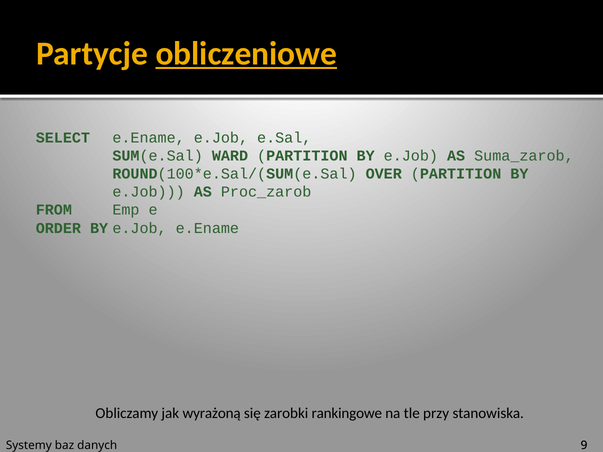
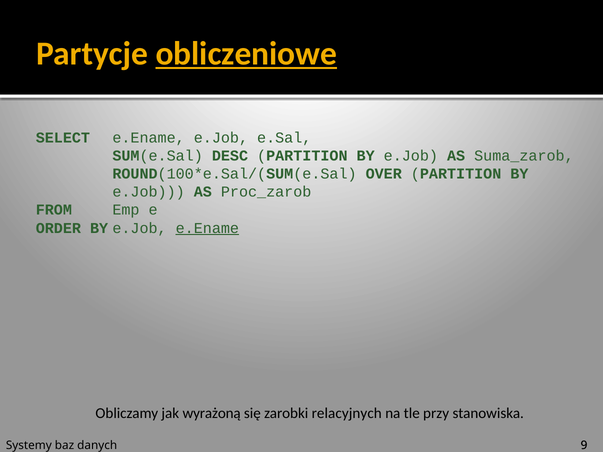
WARD: WARD -> DESC (230, 156)
e.Ename underline: none -> present (207, 228)
rankingowe: rankingowe -> relacyjnych (347, 413)
